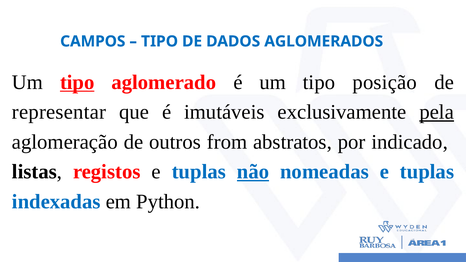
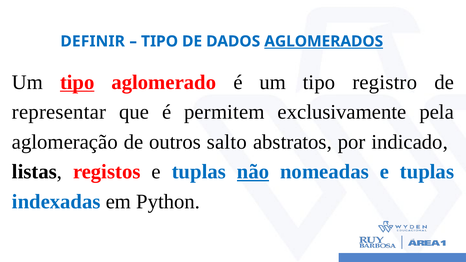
CAMPOS: CAMPOS -> DEFINIR (93, 41)
AGLOMERADOS underline: none -> present (324, 41)
posição: posição -> registro (385, 82)
imutáveis: imutáveis -> permitem (224, 112)
pela underline: present -> none (437, 112)
from: from -> salto (227, 142)
